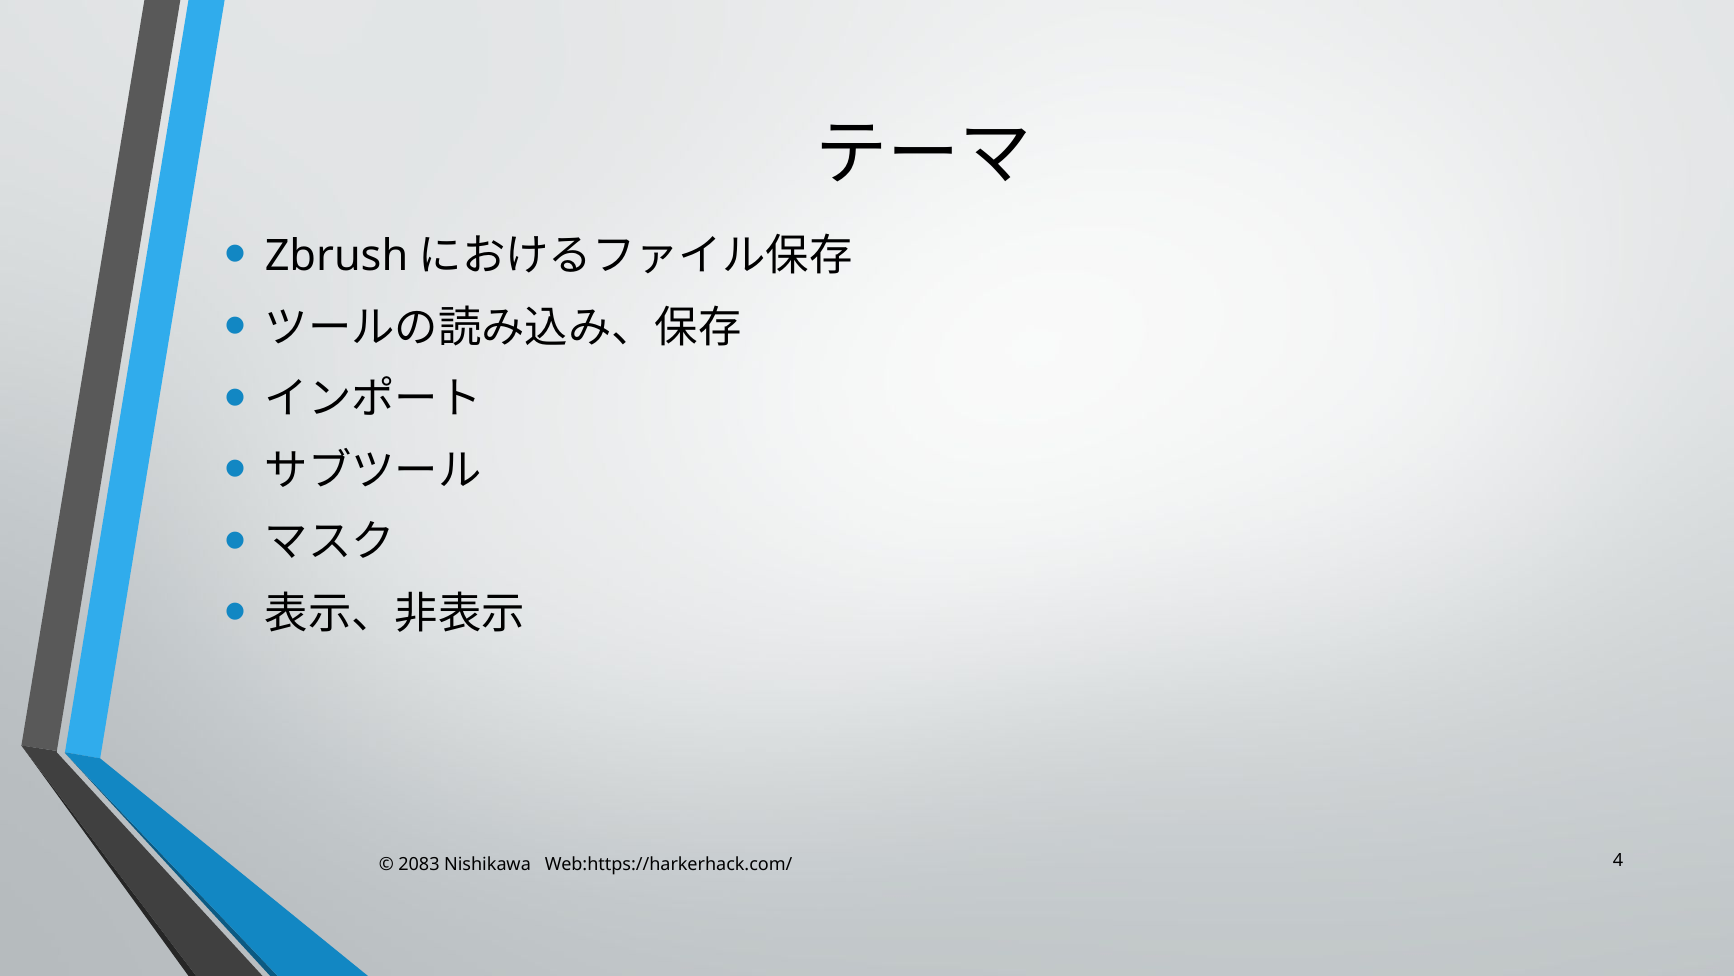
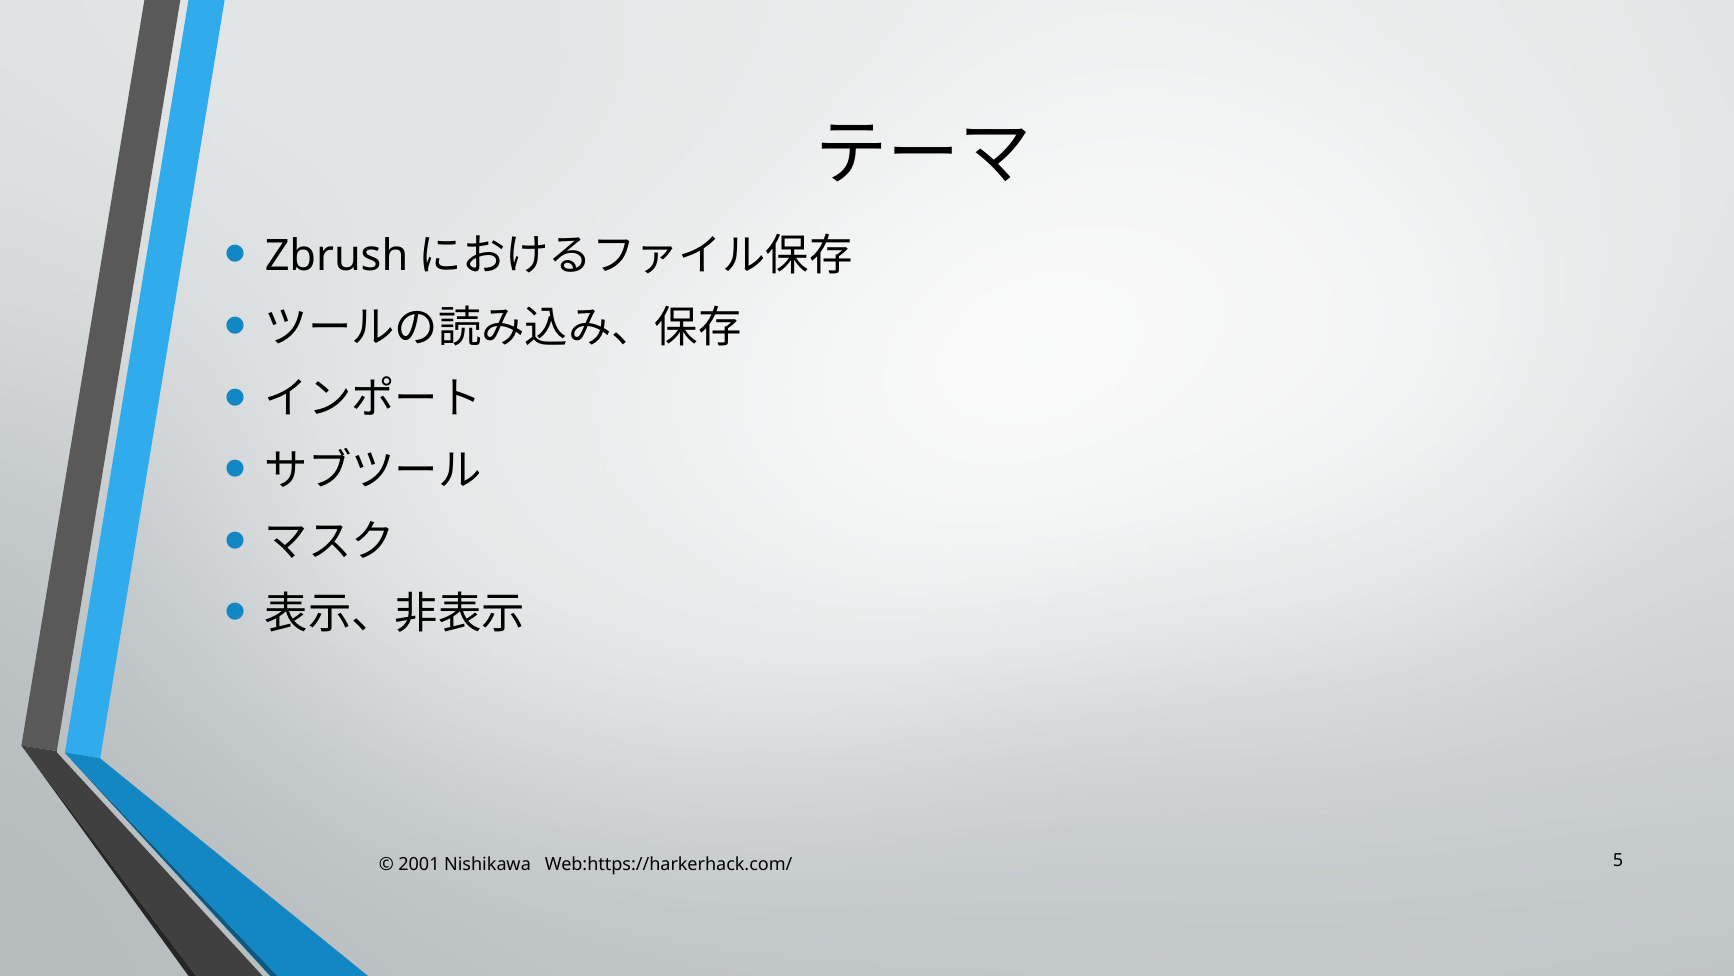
2083: 2083 -> 2001 (419, 864)
4: 4 -> 5 (1618, 860)
